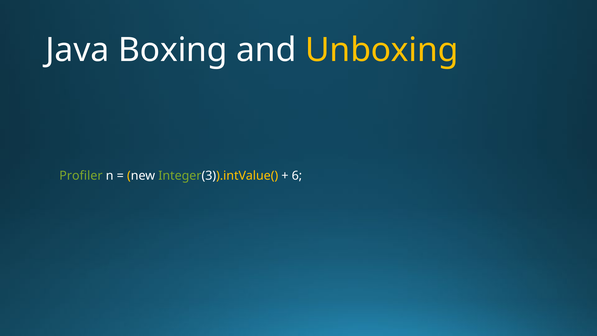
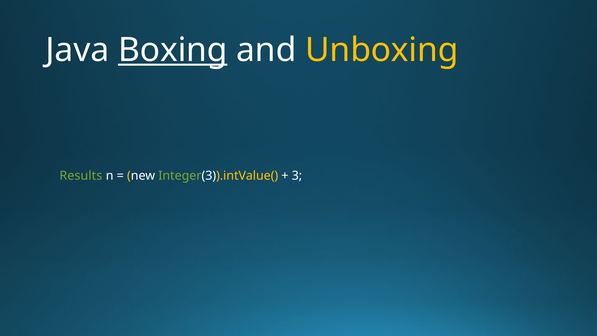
Boxing underline: none -> present (173, 50)
Profiler: Profiler -> Results (81, 175)
6: 6 -> 3 (297, 175)
